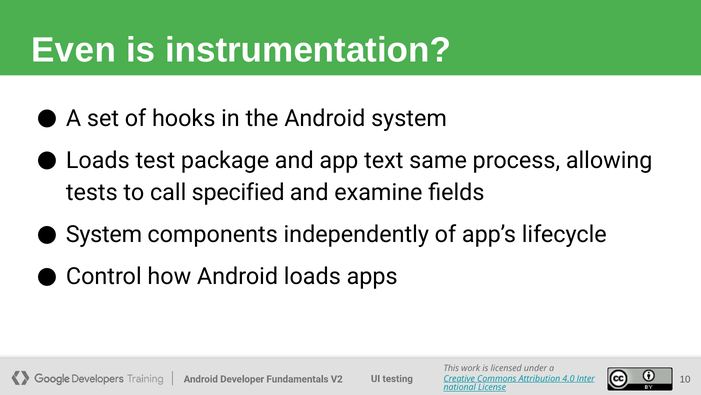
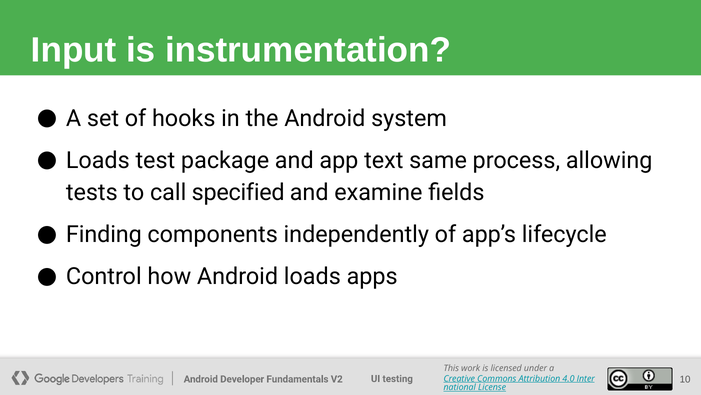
Even: Even -> Input (74, 50)
System: System -> Finding (104, 234)
